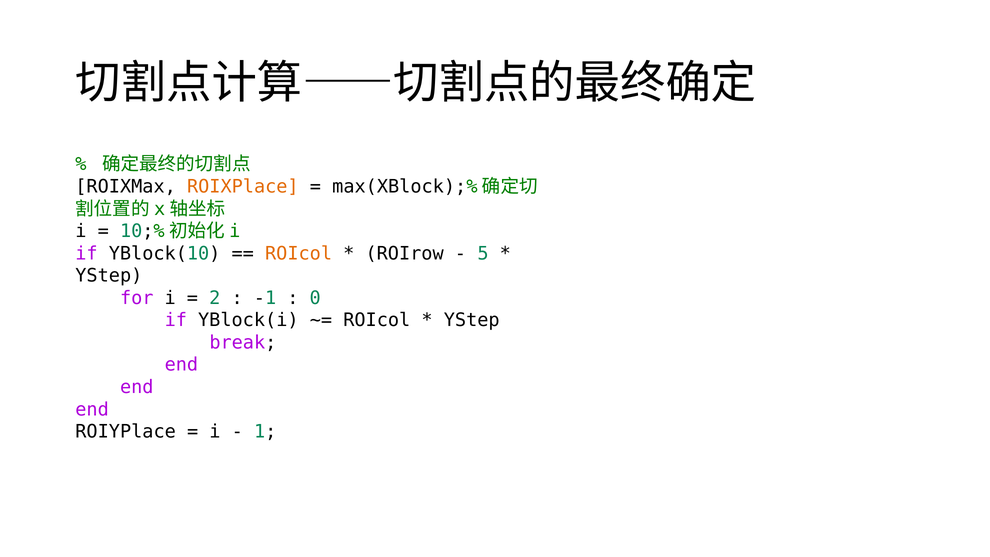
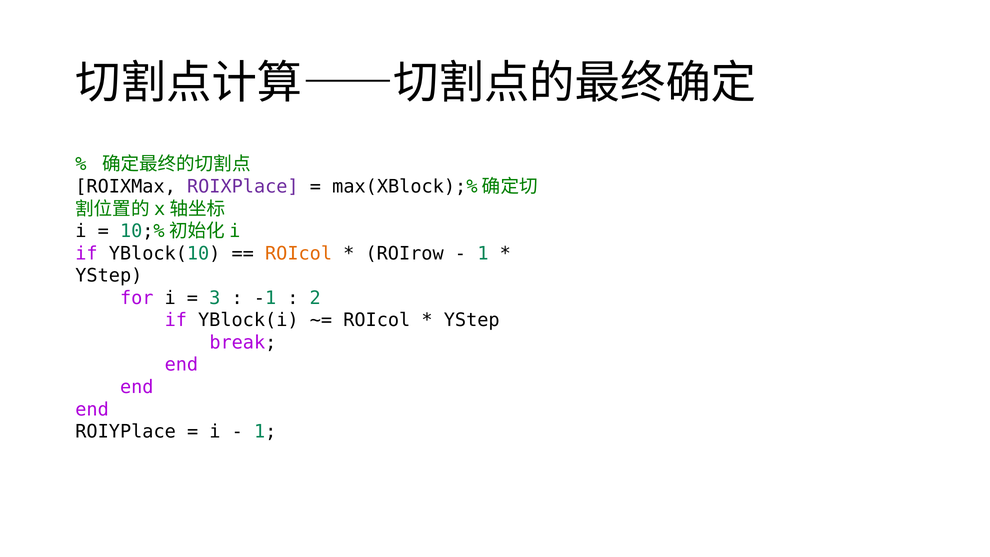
ROIXPlace colour: orange -> purple (243, 187)
5: 5 -> 1 (483, 253)
2: 2 -> 3 (215, 298)
0: 0 -> 2 (315, 298)
